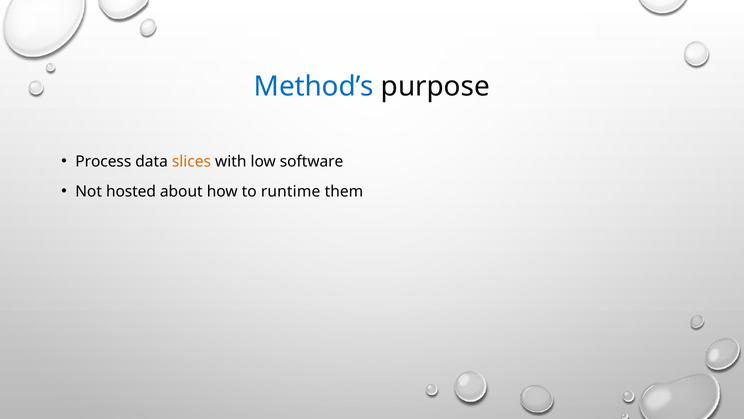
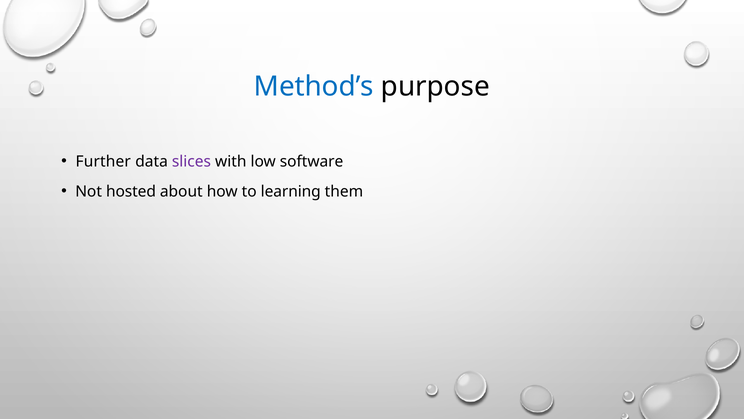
Process: Process -> Further (103, 161)
slices colour: orange -> purple (191, 161)
runtime: runtime -> learning (291, 191)
